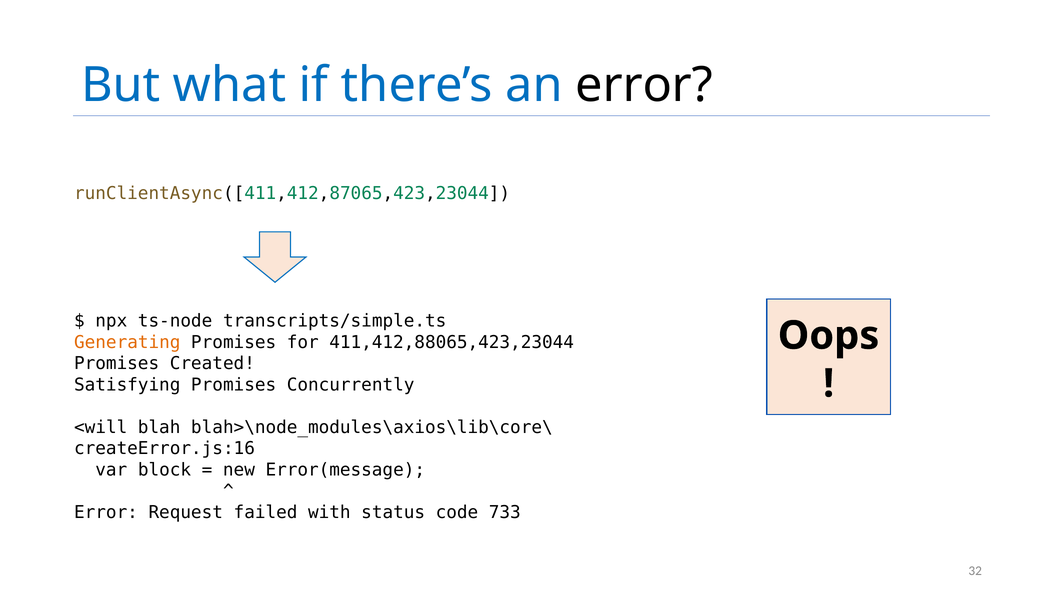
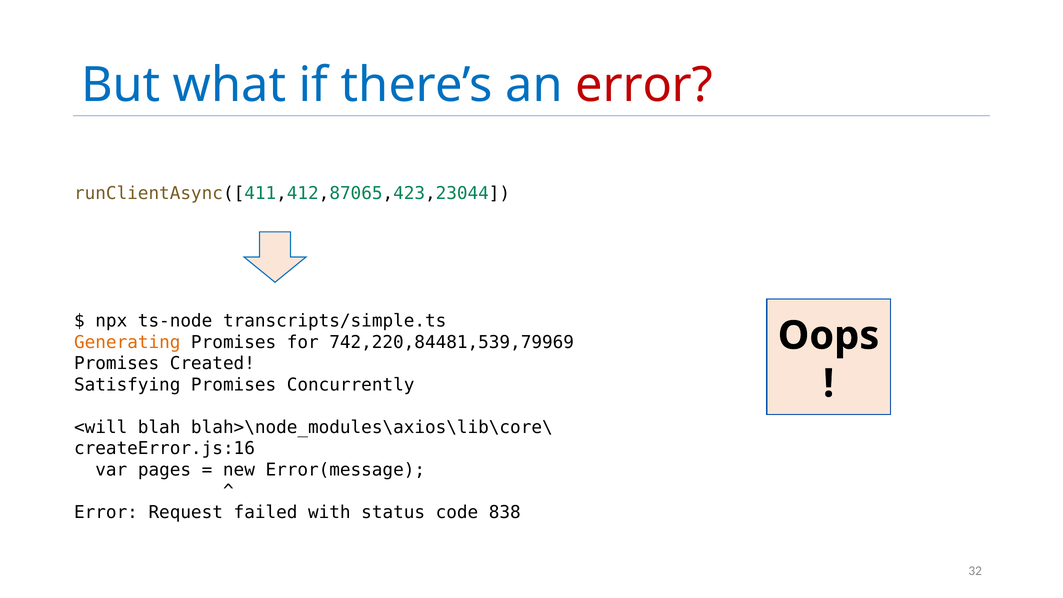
error colour: black -> red (644, 85)
411,412,88065,423,23044: 411,412,88065,423,23044 -> 742,220,84481,539,79969 (452, 342)
block: block -> pages (164, 470)
733: 733 -> 838 (505, 512)
